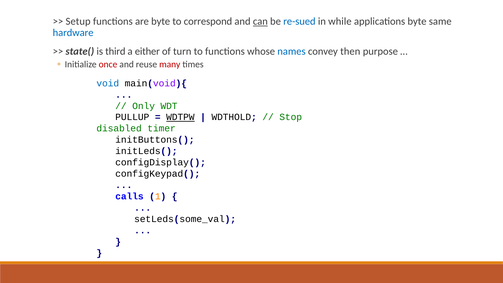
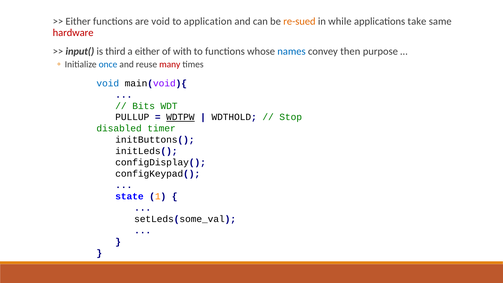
Setup: Setup -> Either (78, 22)
are byte: byte -> void (161, 22)
correspond: correspond -> application (208, 22)
can underline: present -> none (260, 22)
re-sued colour: blue -> orange (299, 22)
applications byte: byte -> take (417, 22)
hardware colour: blue -> red (73, 33)
state(: state( -> input( (80, 51)
turn: turn -> with (182, 51)
once colour: red -> blue (108, 64)
Only: Only -> Bits (144, 106)
calls: calls -> state (129, 196)
